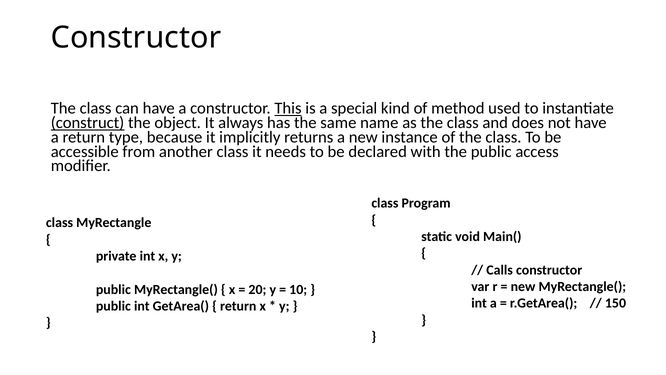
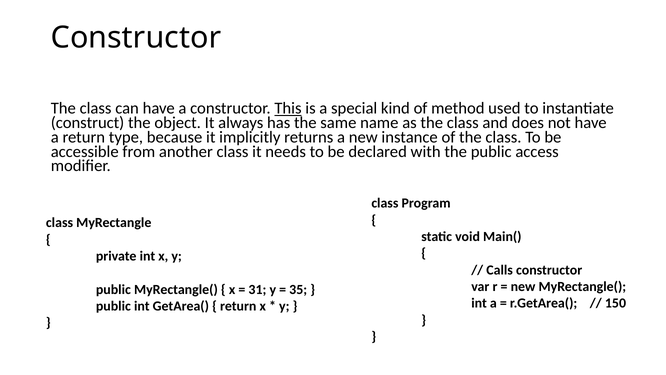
construct underline: present -> none (88, 123)
20: 20 -> 31 (257, 289)
10: 10 -> 35 (298, 289)
